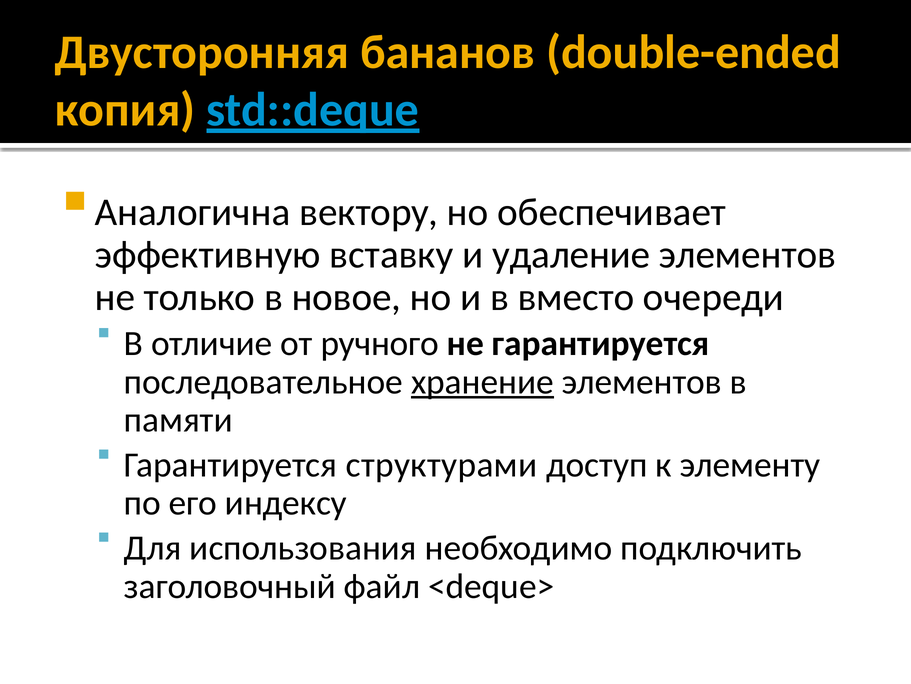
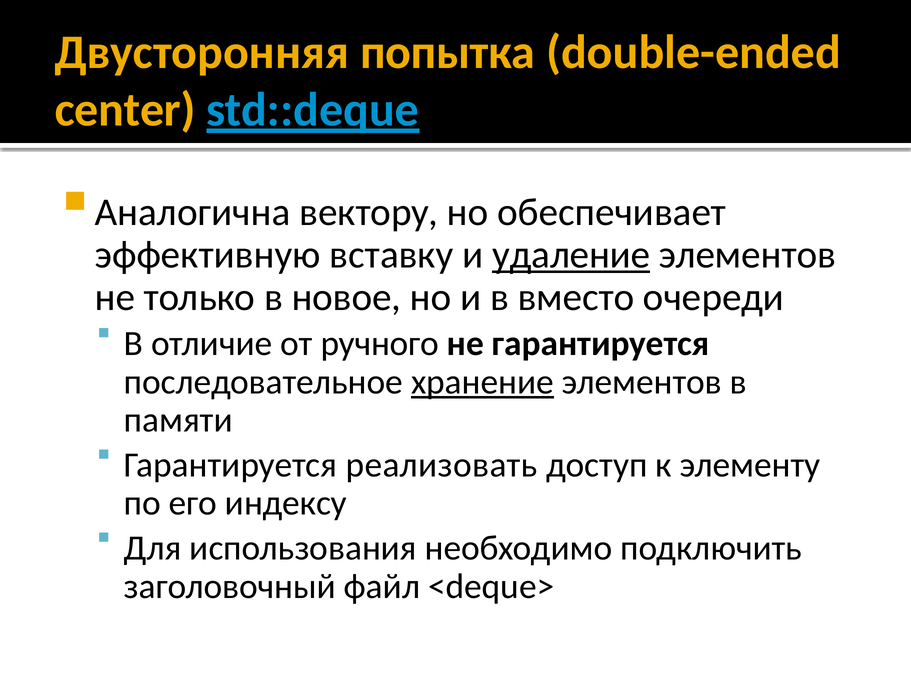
бананов: бананов -> попытка (448, 52)
копия: копия -> center (125, 110)
удаление underline: none -> present (571, 255)
структурами: структурами -> реализовать (442, 464)
